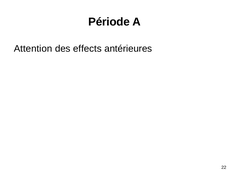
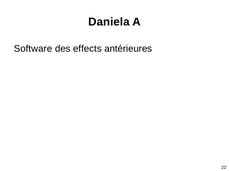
Période: Période -> Daniela (109, 22)
Attention: Attention -> Software (33, 49)
